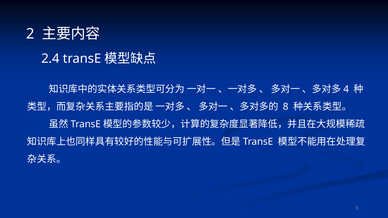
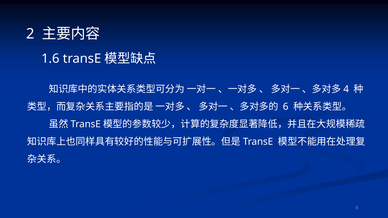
2.4: 2.4 -> 1.6 (50, 59)
8: 8 -> 6 (286, 107)
